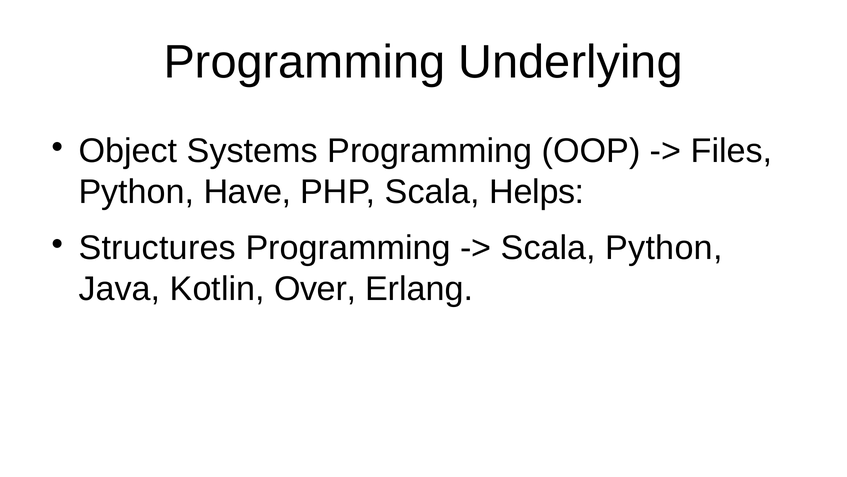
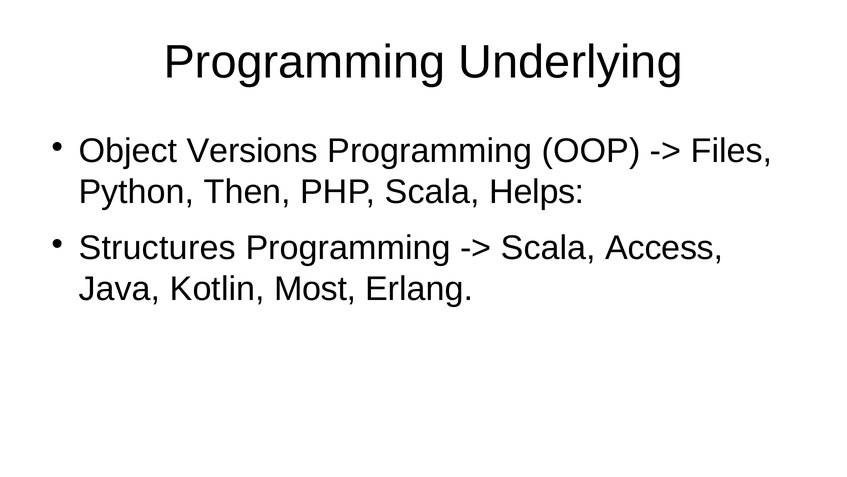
Systems: Systems -> Versions (252, 151)
Have: Have -> Then (247, 192)
Scala Python: Python -> Access (664, 248)
Over: Over -> Most (315, 289)
